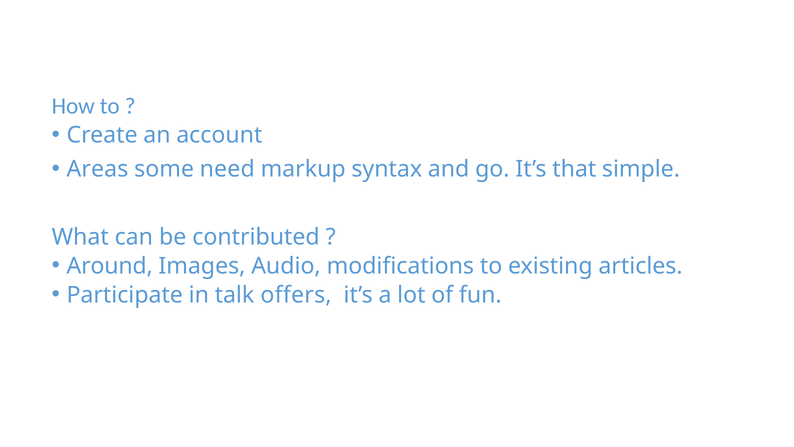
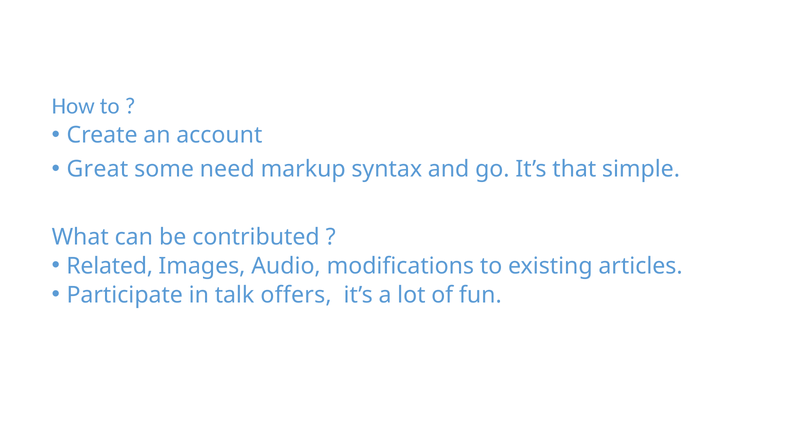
Areas: Areas -> Great (97, 169)
Around: Around -> Related (110, 266)
